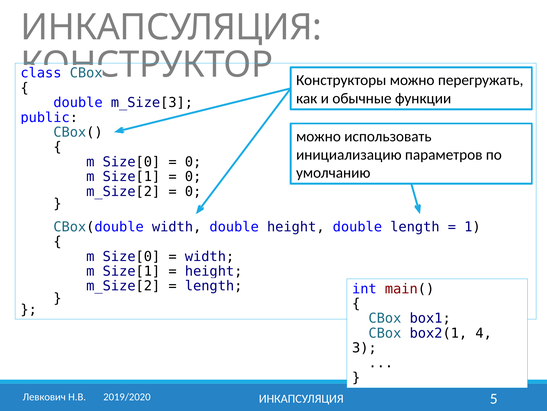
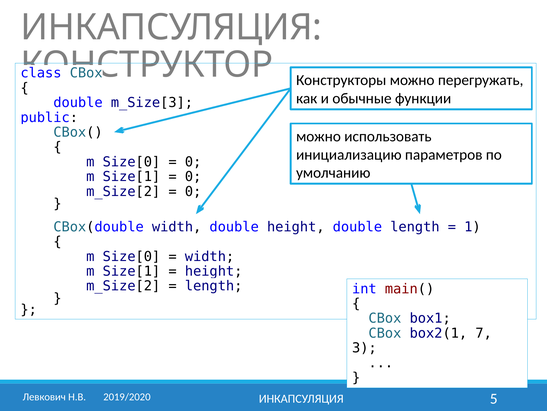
4: 4 -> 7 (484, 333)
